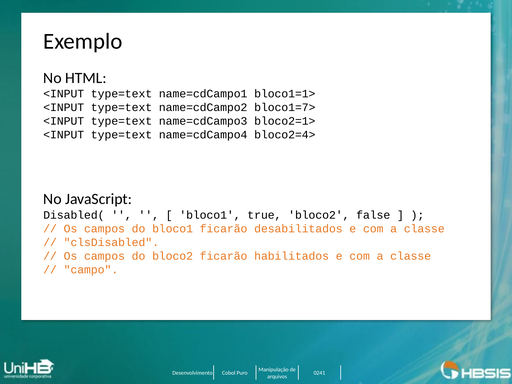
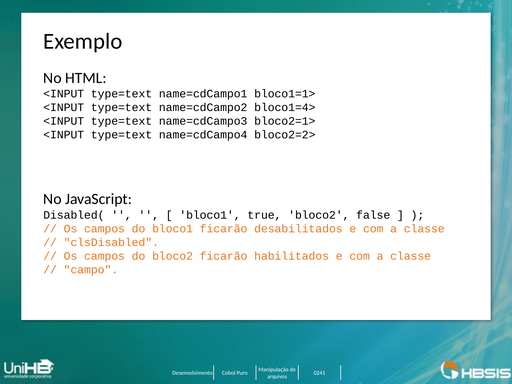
bloco1=7>: bloco1=7> -> bloco1=4> (285, 108)
bloco2=4>: bloco2=4> -> bloco2=2> (285, 135)
